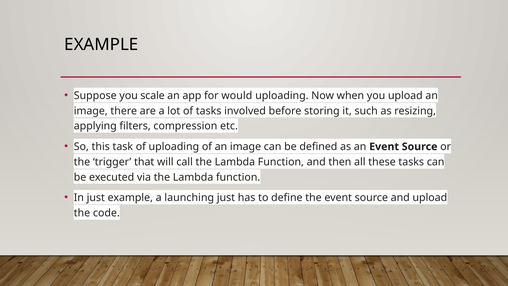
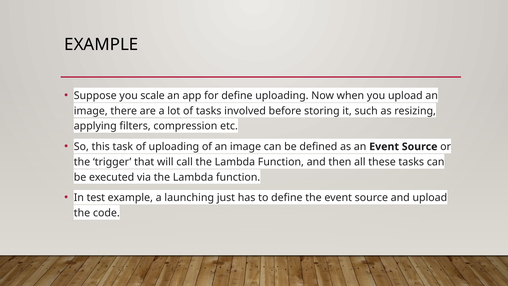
for would: would -> define (237, 96)
In just: just -> test (96, 198)
